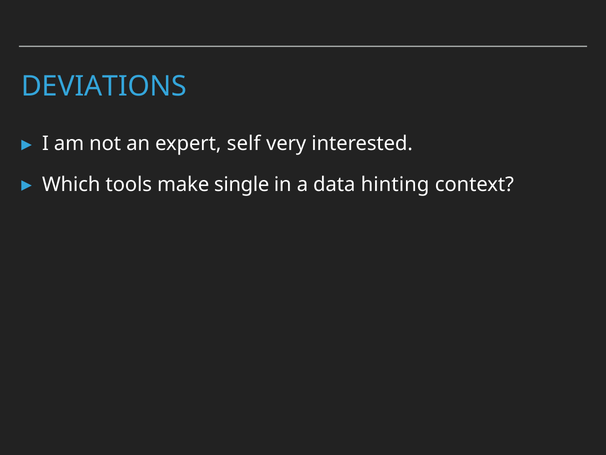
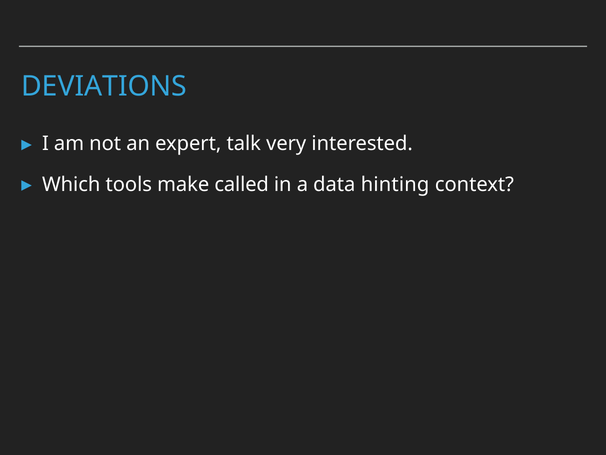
self: self -> talk (244, 144)
single: single -> called (242, 184)
